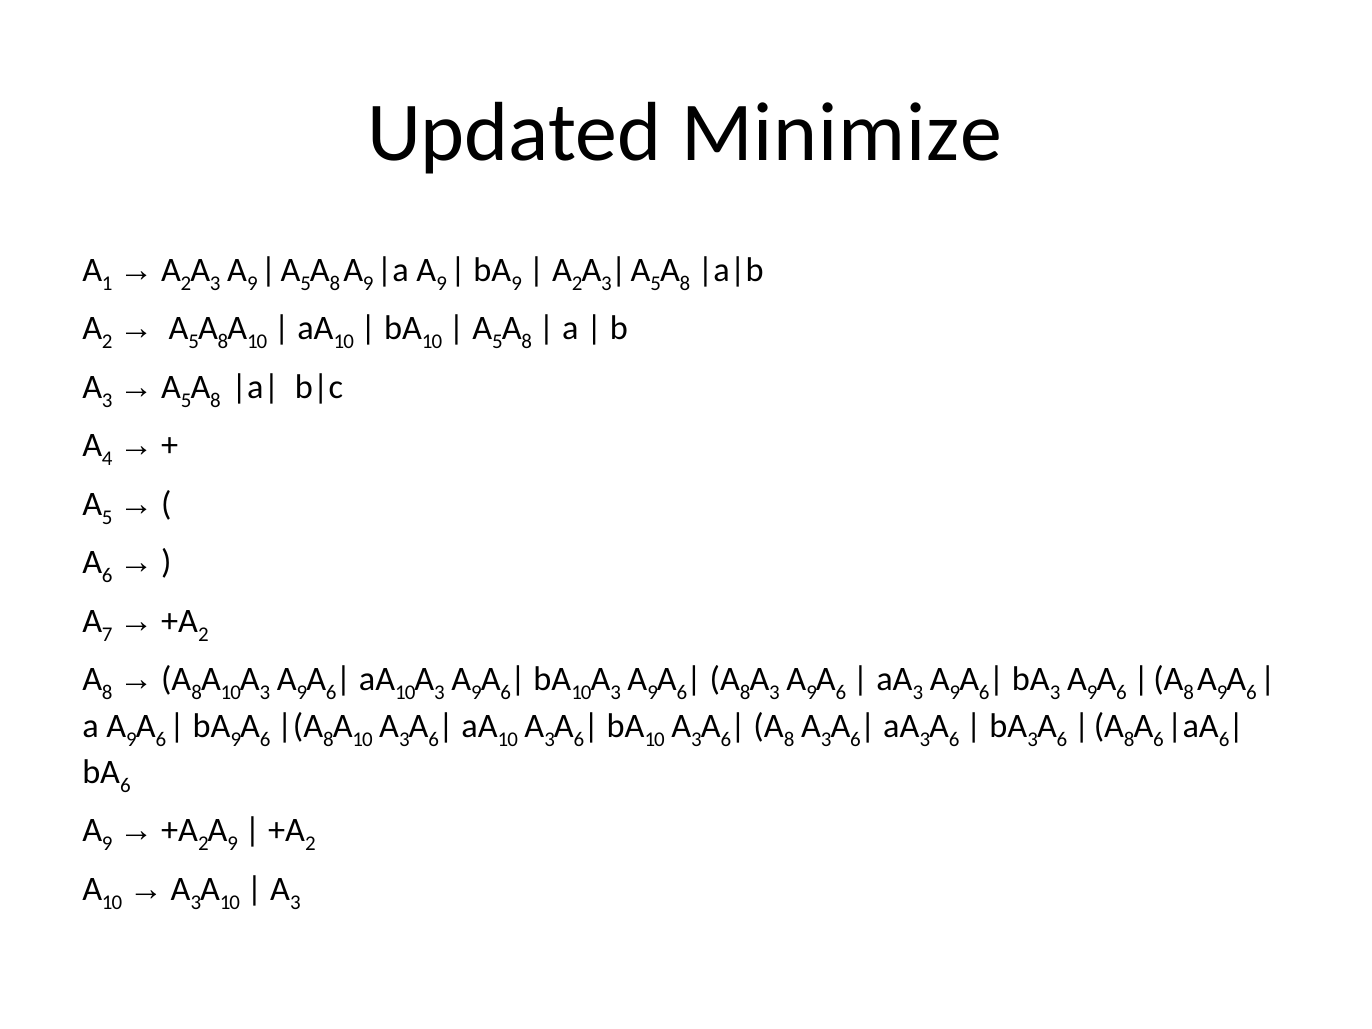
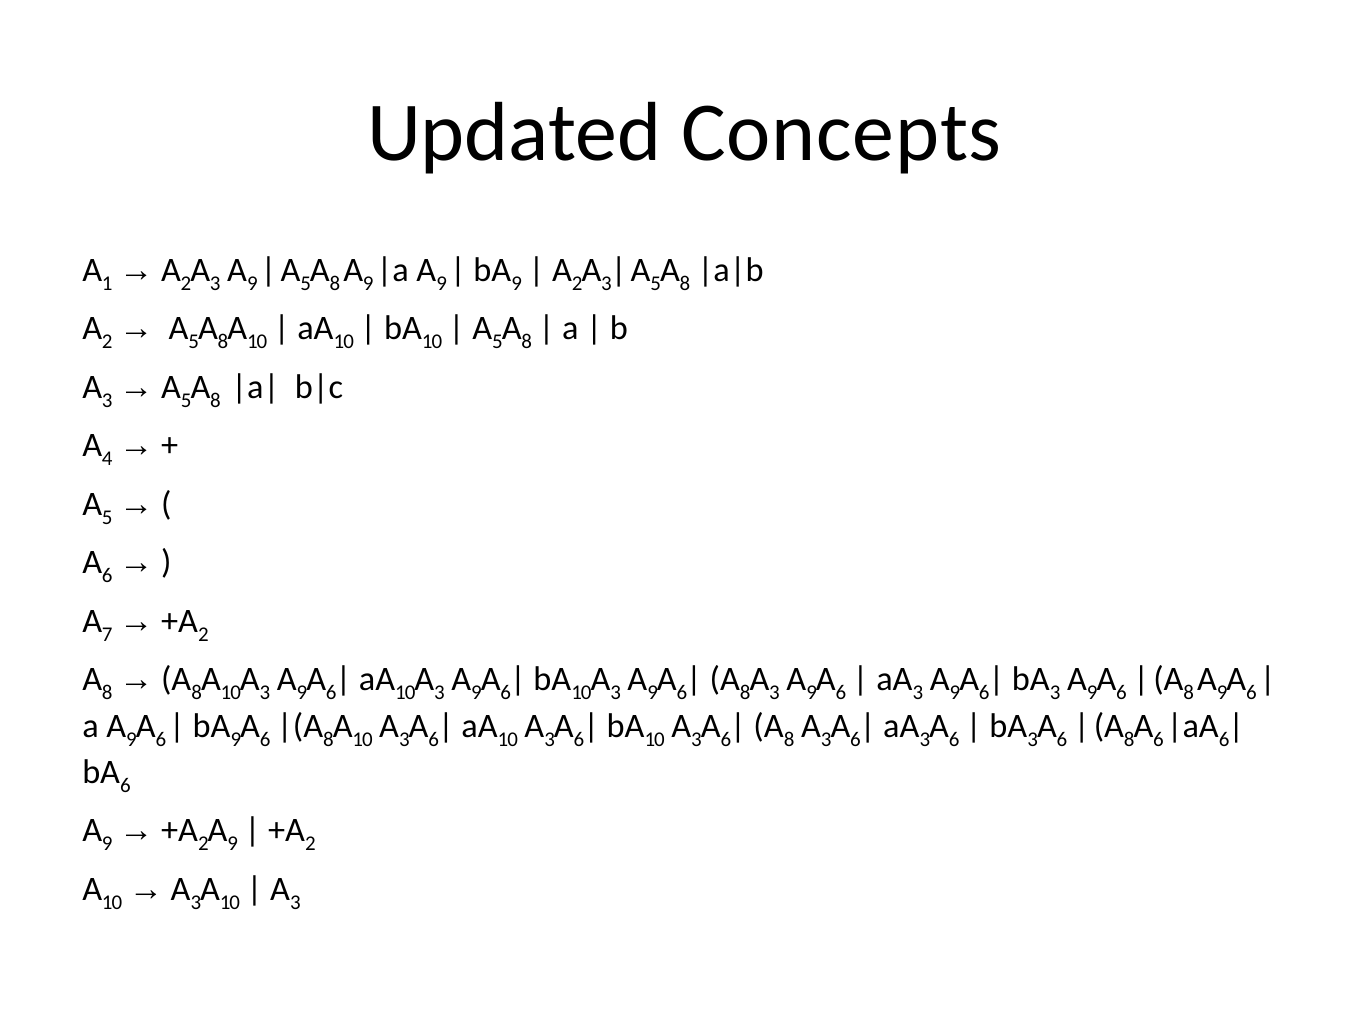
Minimize: Minimize -> Concepts (841, 133)
